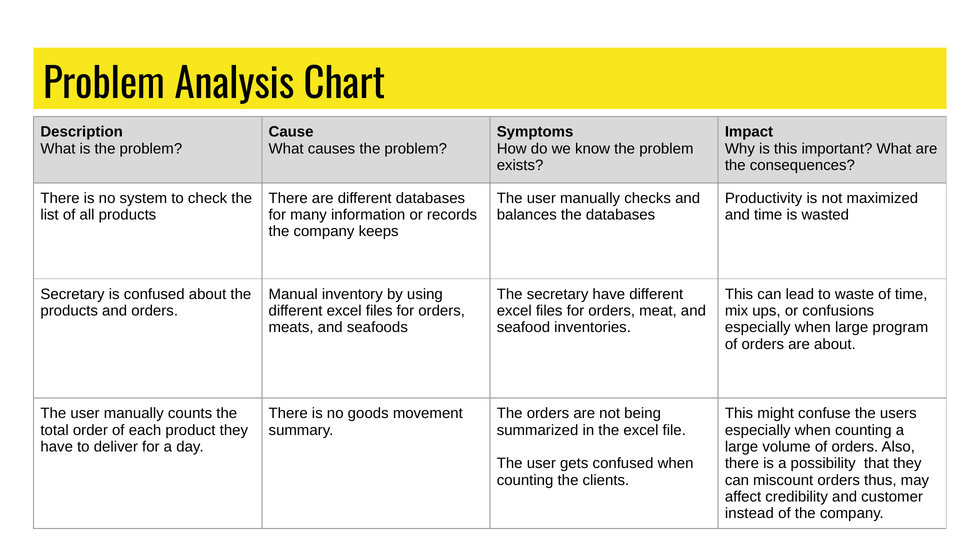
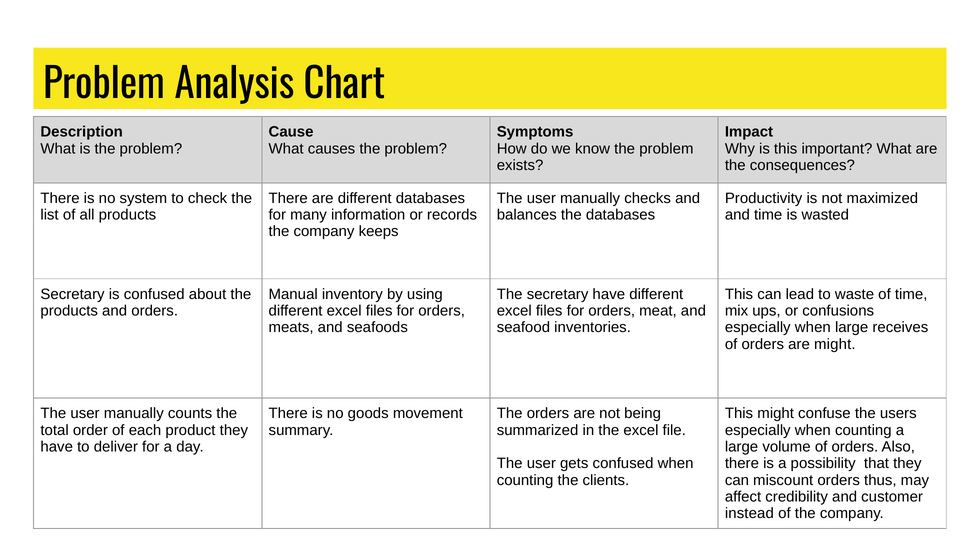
program: program -> receives (900, 328)
are about: about -> might (835, 344)
